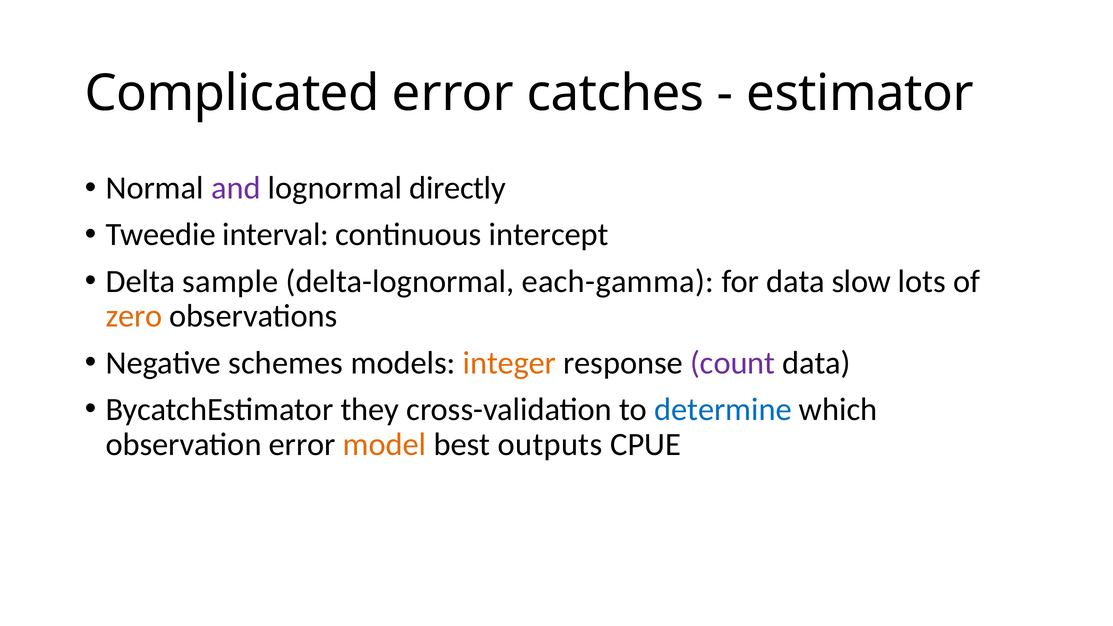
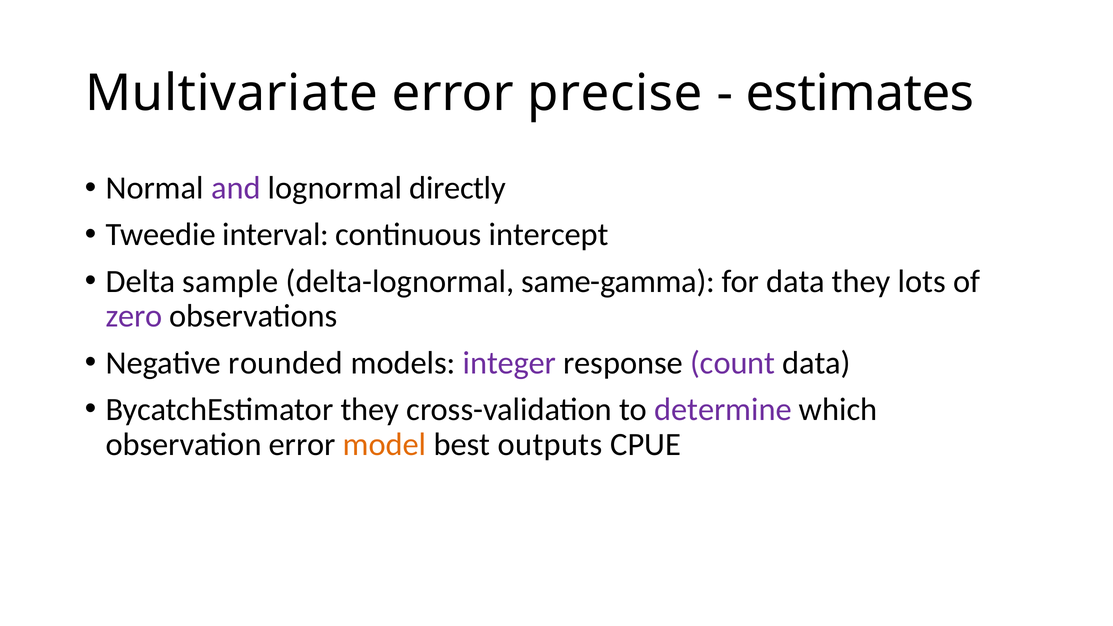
Complicated: Complicated -> Multivariate (232, 93)
catches: catches -> precise (615, 93)
estimator: estimator -> estimates (860, 93)
each-gamma: each-gamma -> same-gamma (618, 281)
data slow: slow -> they (861, 281)
zero colour: orange -> purple (134, 316)
schemes: schemes -> rounded (286, 363)
integer colour: orange -> purple (509, 363)
determine colour: blue -> purple (723, 410)
